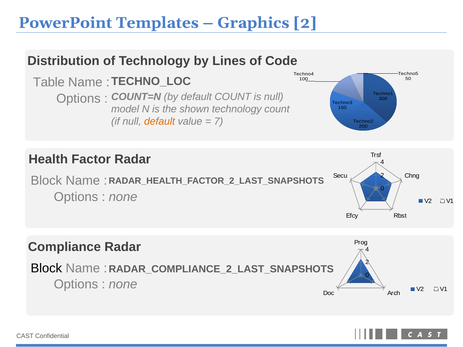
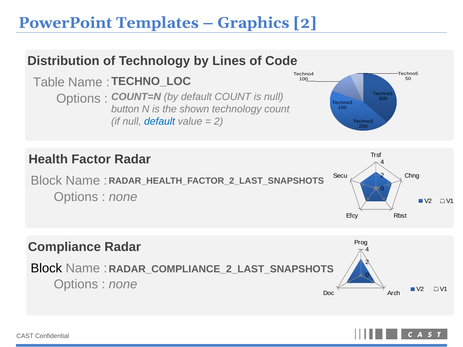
model: model -> button (125, 109)
default colour: orange -> blue (160, 122)
7: 7 -> 2 (219, 122)
